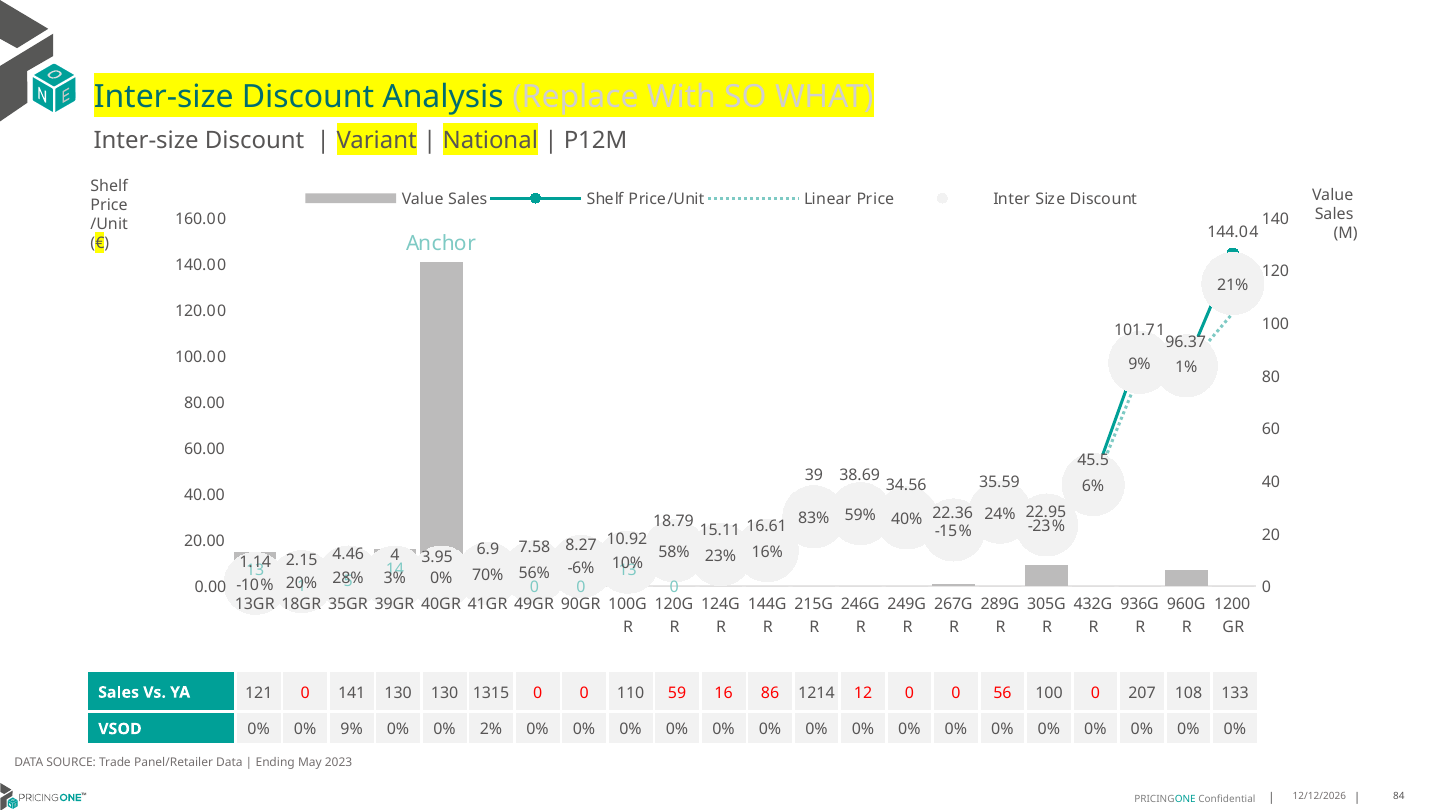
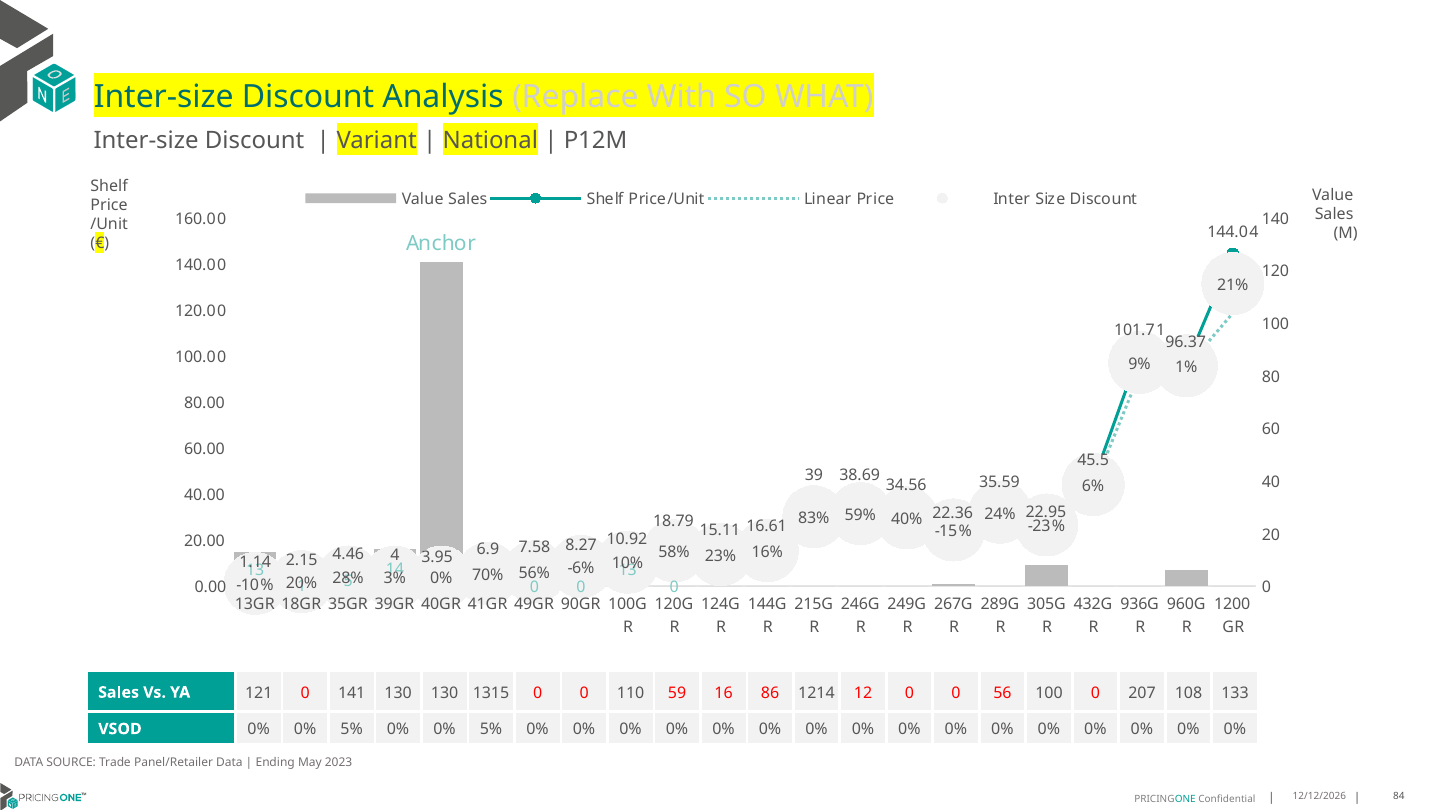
VSOD 0% 0% 9%: 9% -> 5% (352, 730)
2%: 2% -> 5% (491, 730)
